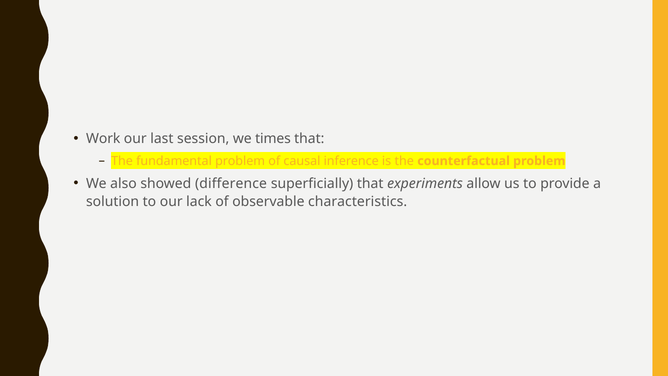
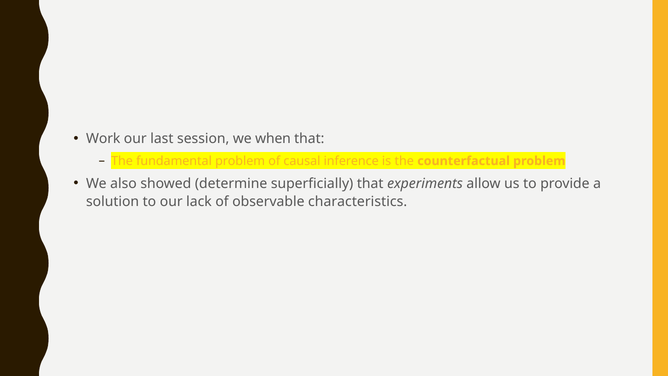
times: times -> when (273, 139)
difference: difference -> determine (231, 183)
